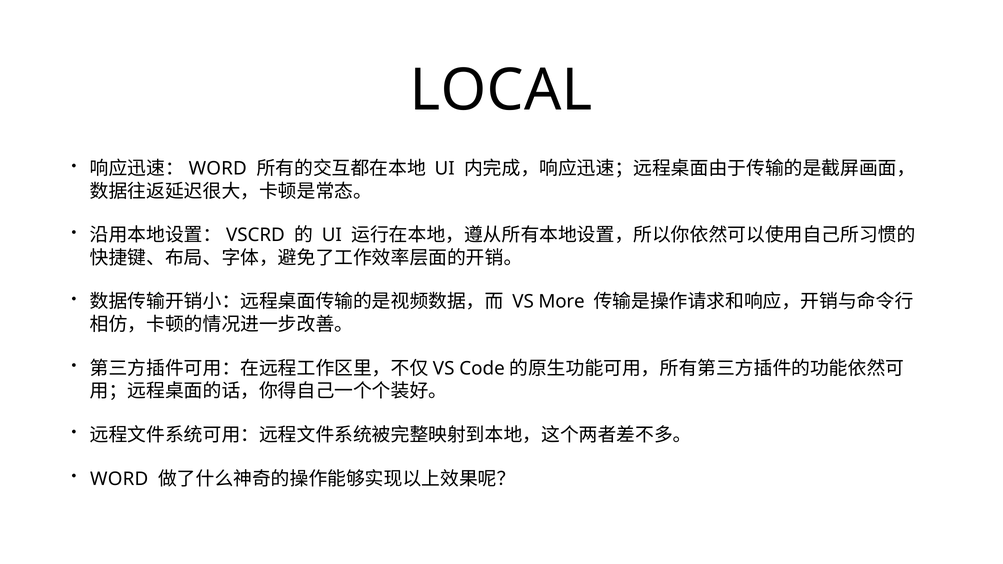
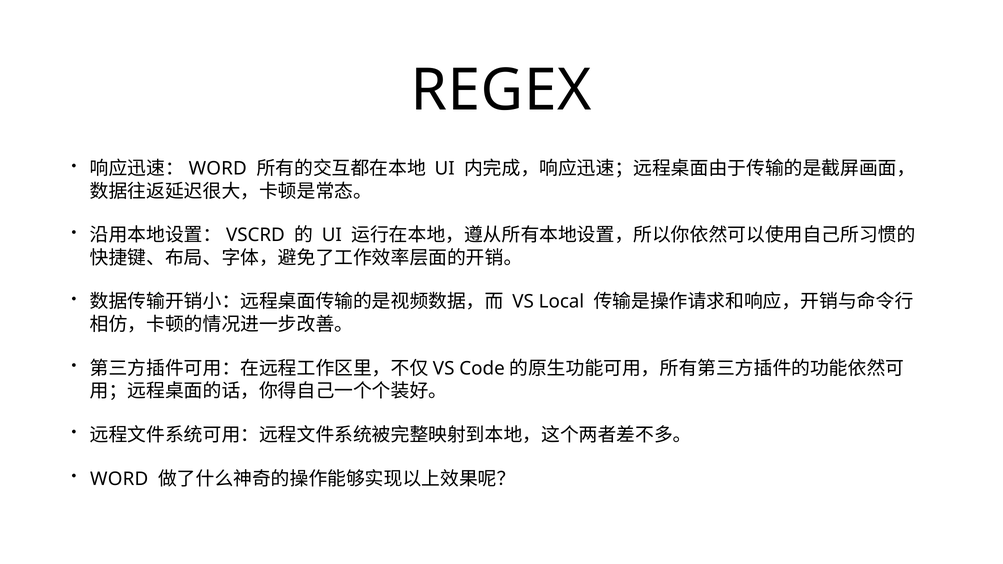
LOCAL: LOCAL -> REGEX (501, 90)
More: More -> Local (561, 302)
